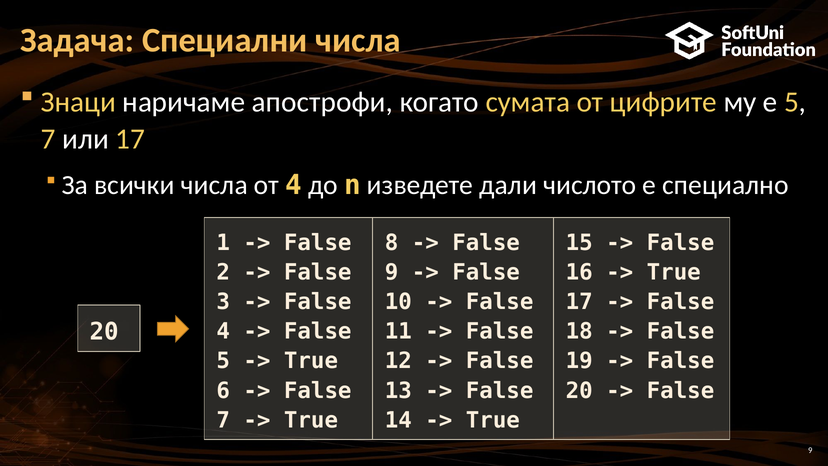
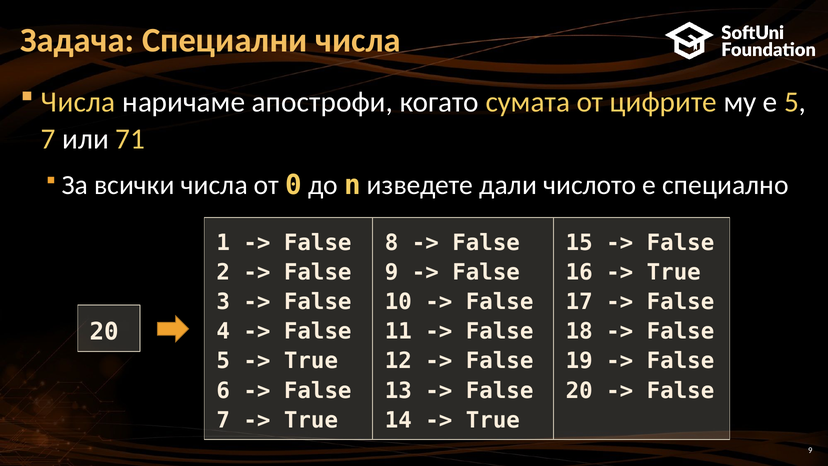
Знаци: Знаци -> Числа (78, 102)
или 17: 17 -> 71 (130, 139)
от 4: 4 -> 0 (294, 185)
